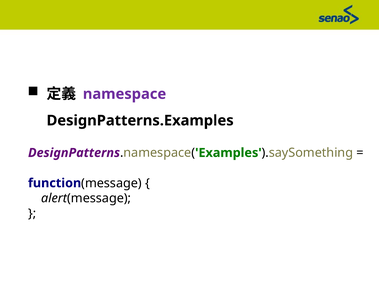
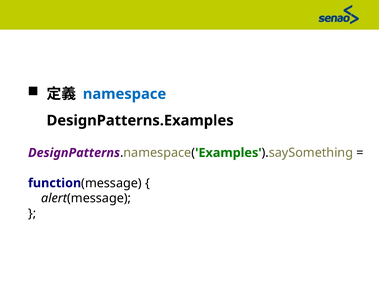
namespace colour: purple -> blue (125, 94)
